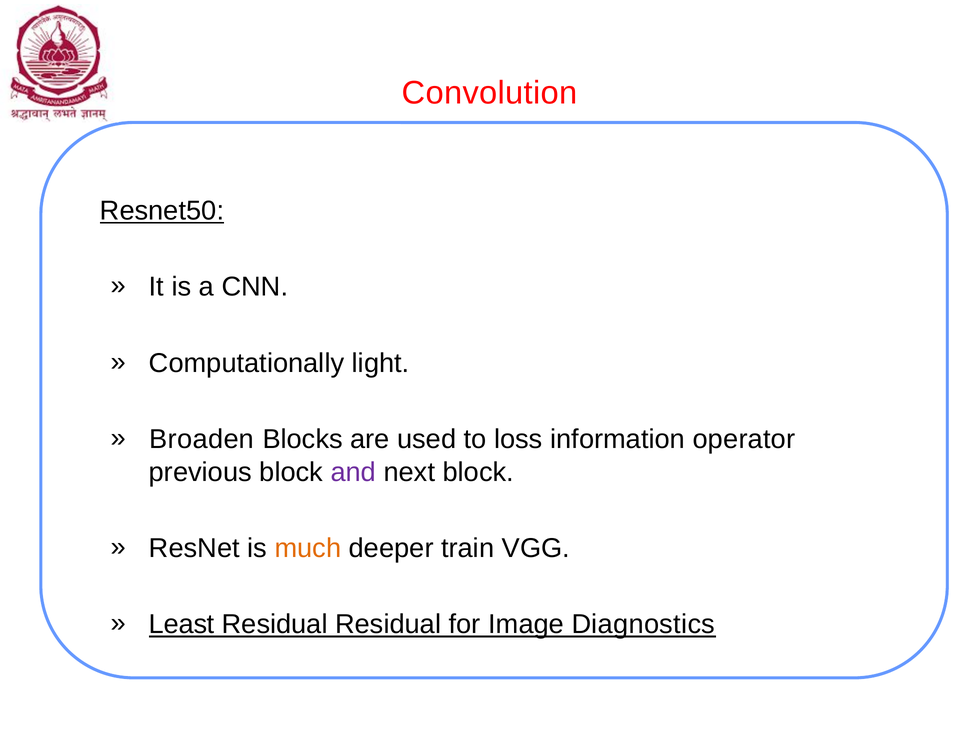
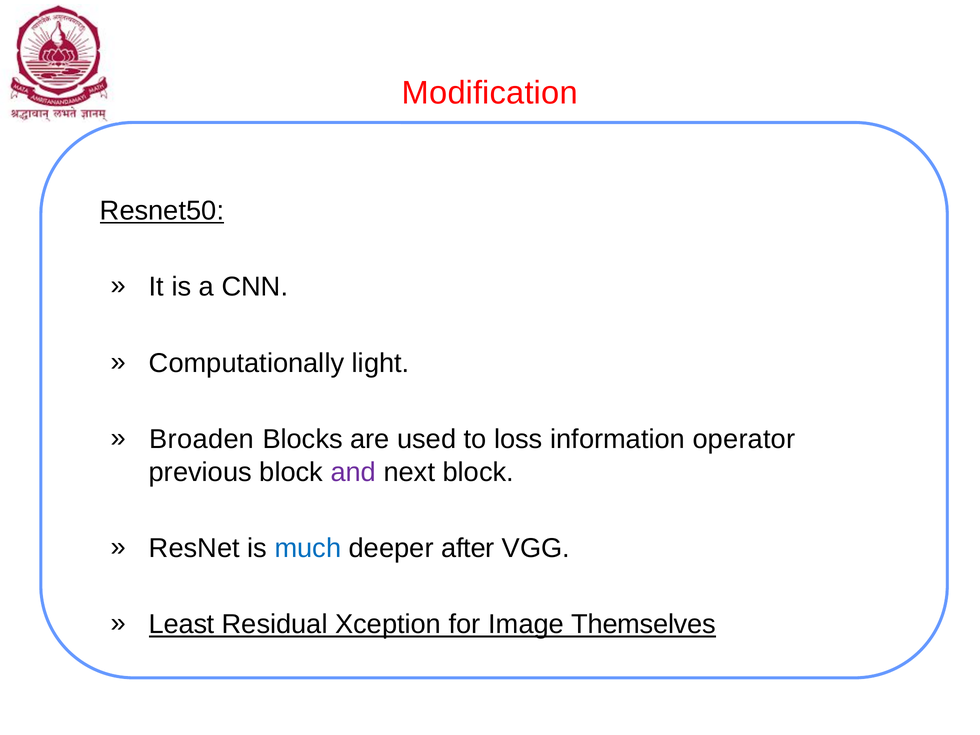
Convolution: Convolution -> Modification (490, 93)
much colour: orange -> blue (308, 548)
train: train -> after (468, 548)
Residual Residual: Residual -> Xception (388, 624)
Diagnostics: Diagnostics -> Themselves (644, 624)
